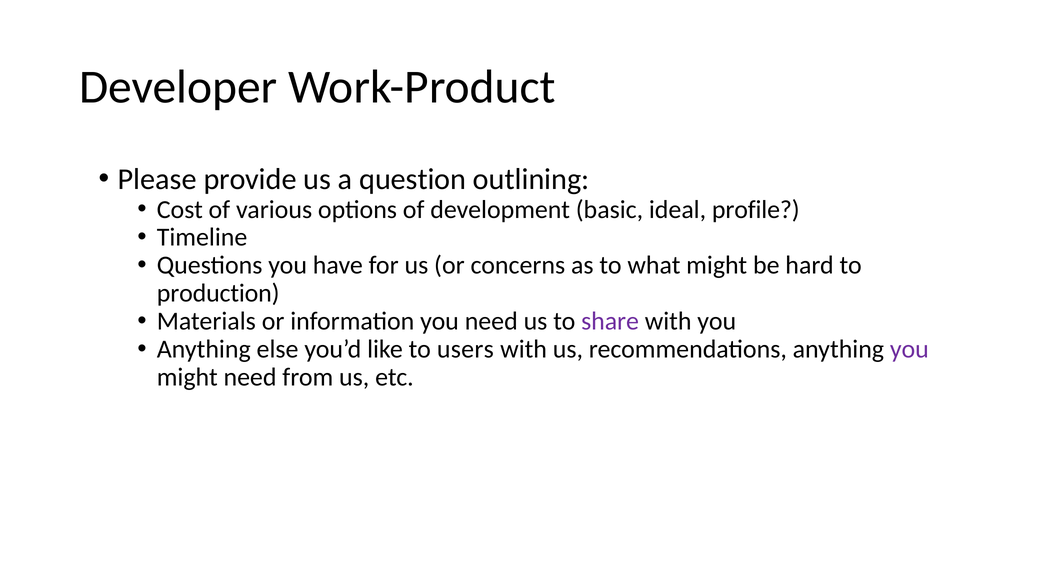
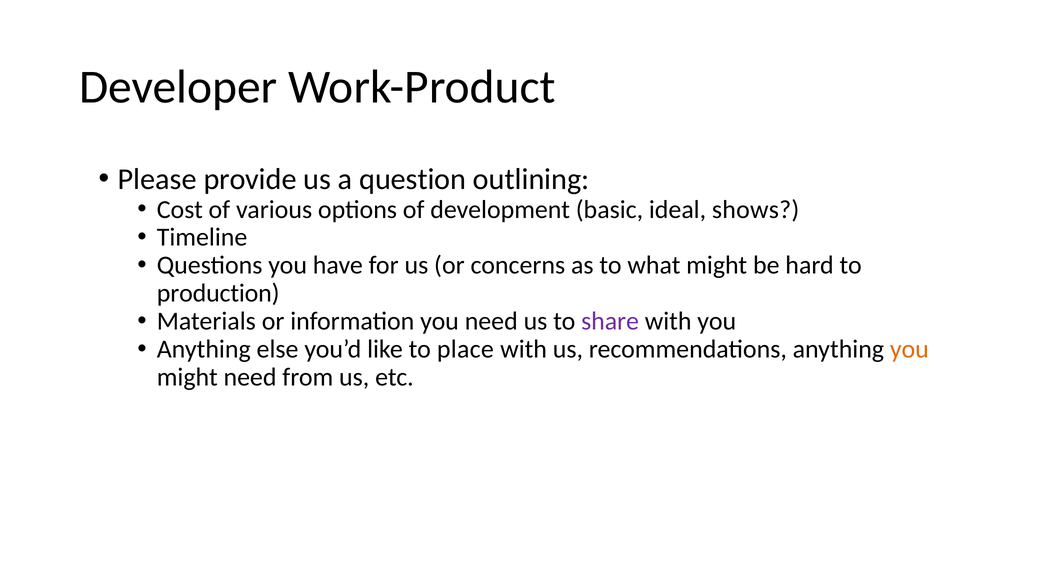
profile: profile -> shows (756, 210)
users: users -> place (465, 350)
you colour: purple -> orange (909, 350)
